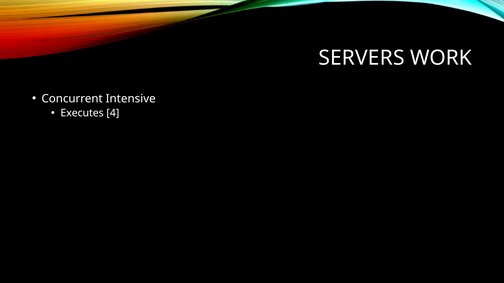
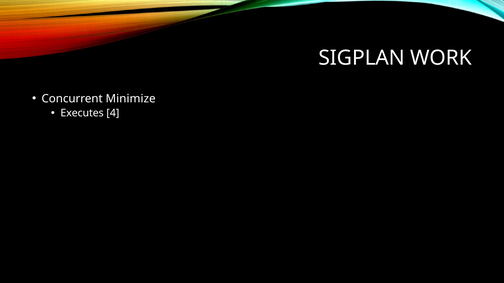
SERVERS: SERVERS -> SIGPLAN (362, 58)
Intensive: Intensive -> Minimize (131, 99)
